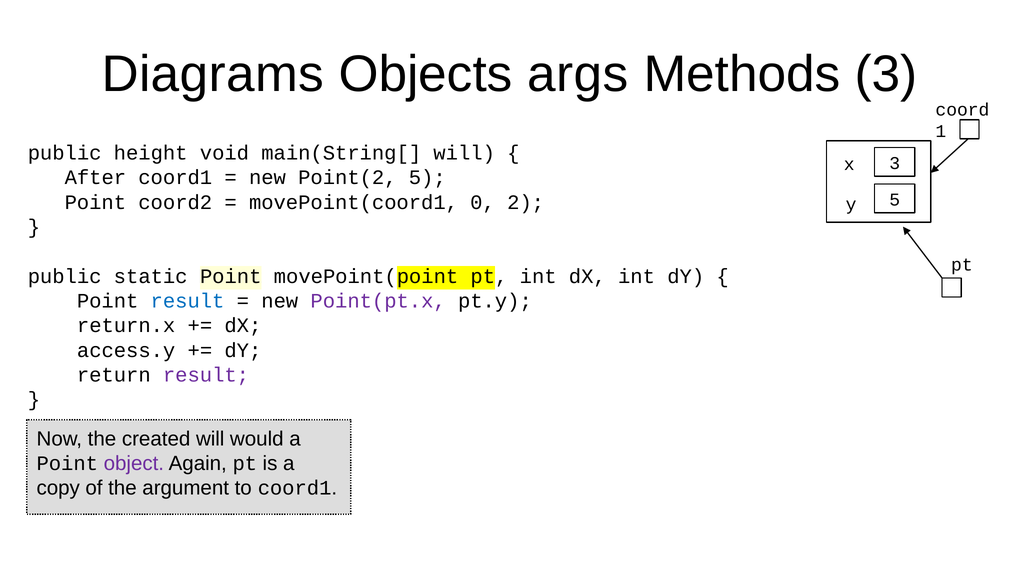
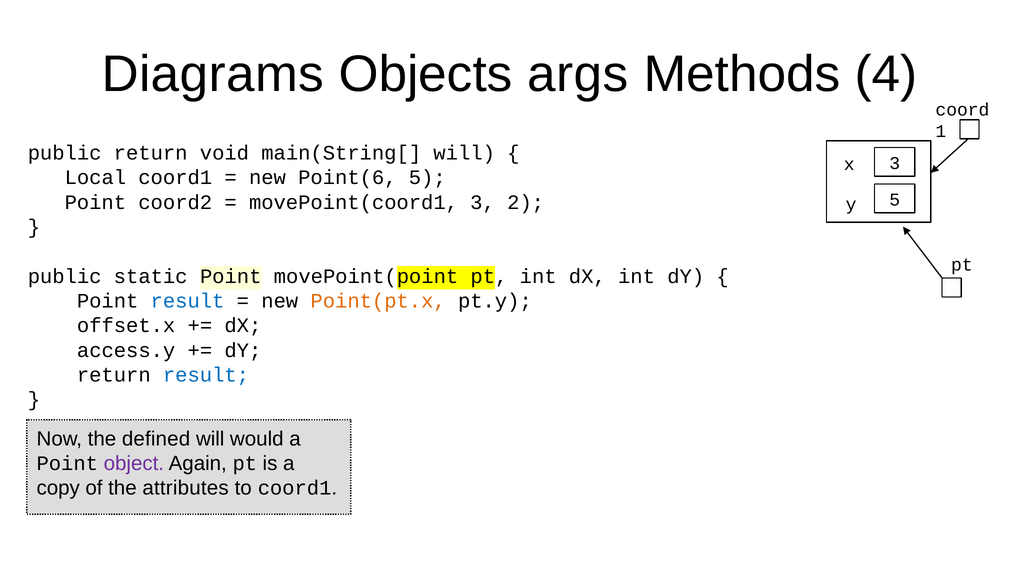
Methods 3: 3 -> 4 (886, 74)
public height: height -> return (151, 153)
After: After -> Local (95, 178)
Point(2: Point(2 -> Point(6 (347, 178)
movePoint(coord1 0: 0 -> 3 (483, 202)
Point(pt.x colour: purple -> orange (378, 301)
return.x: return.x -> offset.x (126, 325)
result colour: purple -> blue (206, 375)
created: created -> defined (156, 439)
argument: argument -> attributes (186, 488)
